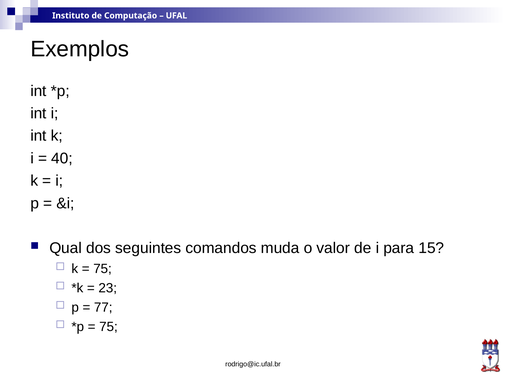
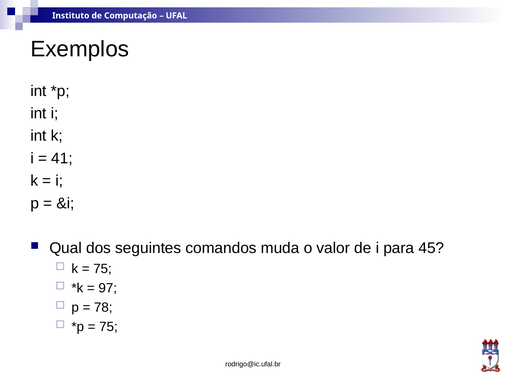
40: 40 -> 41 (62, 159)
15: 15 -> 45 (431, 249)
23: 23 -> 97 (108, 288)
77: 77 -> 78 (103, 308)
